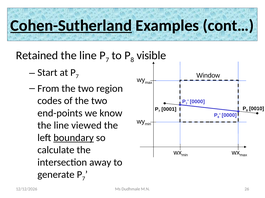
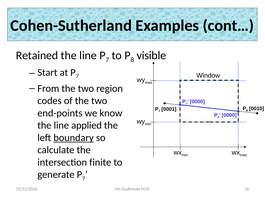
Cohen-Sutherland underline: present -> none (71, 26)
viewed: viewed -> applied (87, 126)
away: away -> finite (100, 163)
